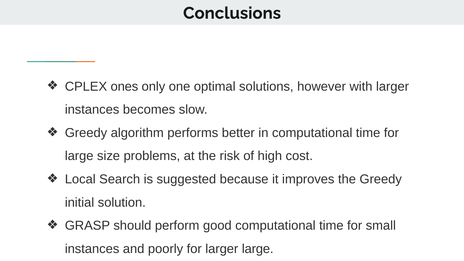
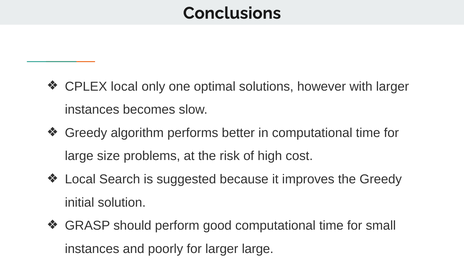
CPLEX ones: ones -> local (124, 86)
